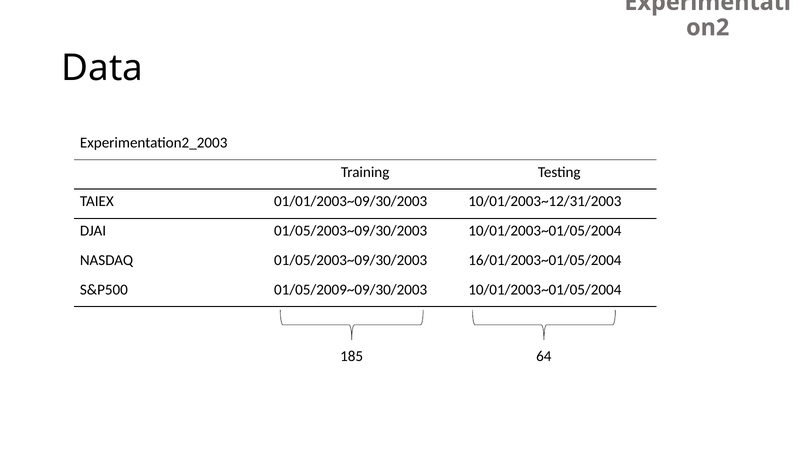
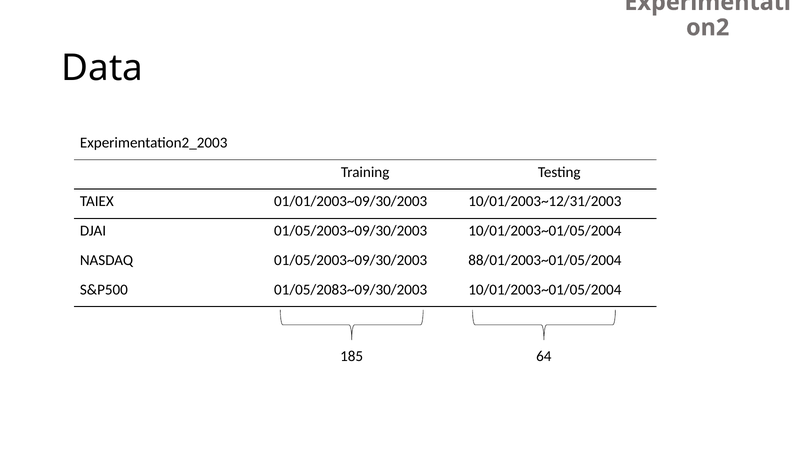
16/01/2003~01/05/2004: 16/01/2003~01/05/2004 -> 88/01/2003~01/05/2004 (545, 260)
01/05/2009~09/30/2003: 01/05/2009~09/30/2003 -> 01/05/2083~09/30/2003 (351, 289)
